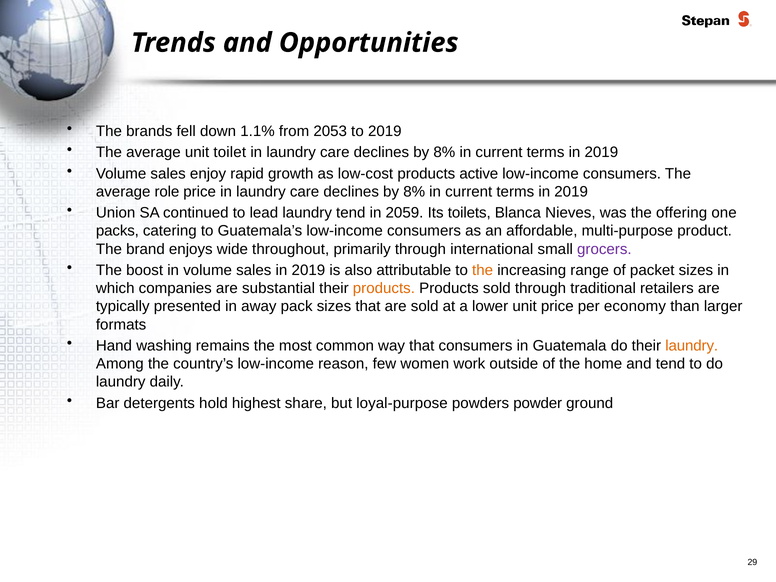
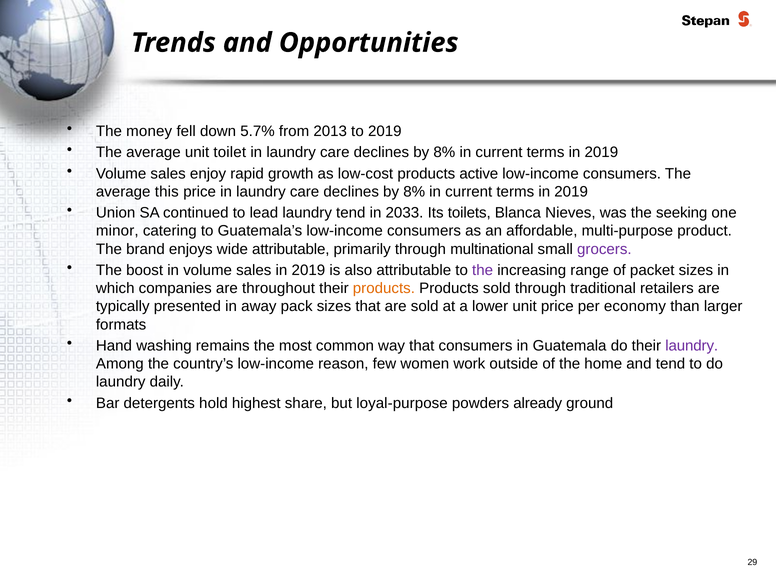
brands: brands -> money (149, 131)
1.1%: 1.1% -> 5.7% (258, 131)
2053: 2053 -> 2013 (330, 131)
role: role -> this (167, 192)
2059: 2059 -> 2033 (404, 213)
offering: offering -> seeking (682, 213)
packs: packs -> minor (117, 231)
wide throughout: throughout -> attributable (291, 249)
international: international -> multinational (492, 249)
the colour: orange -> purple (483, 270)
substantial: substantial -> throughout (279, 288)
laundry colour: orange -> purple (692, 346)
powder: powder -> already (538, 403)
